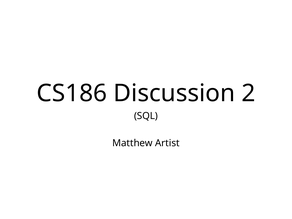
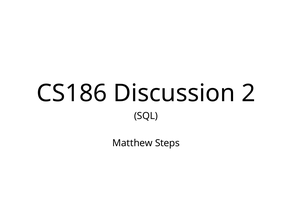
Artist: Artist -> Steps (167, 143)
